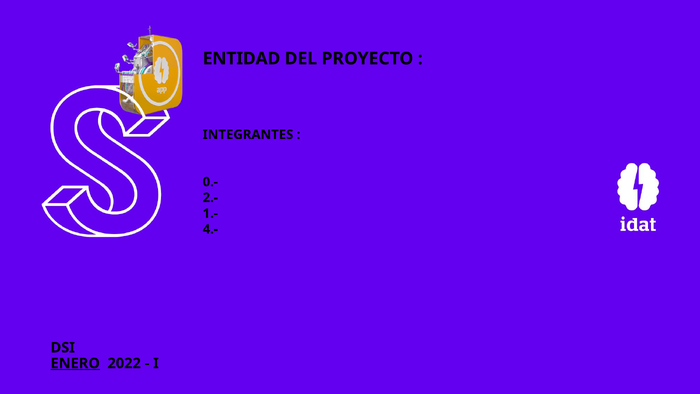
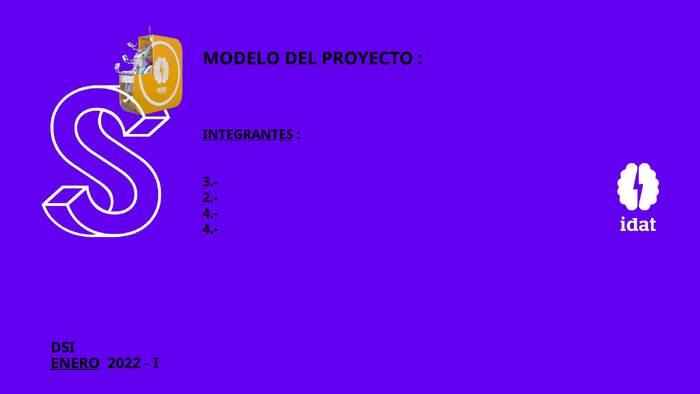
ENTIDAD: ENTIDAD -> MODELO (241, 59)
INTEGRANTES underline: none -> present (248, 135)
0.-: 0.- -> 3.- (210, 182)
1.-: 1.- -> 4.- (210, 213)
